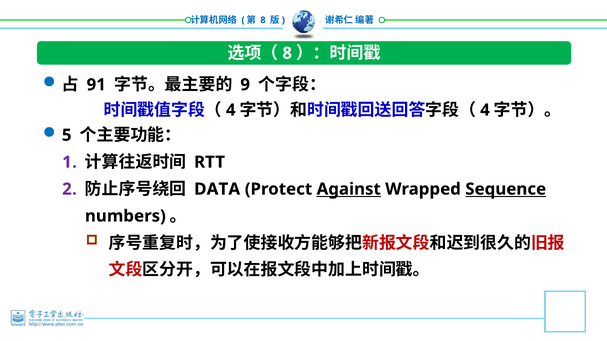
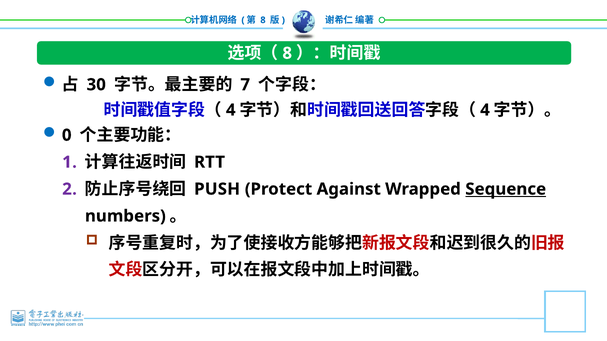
91: 91 -> 30 (96, 85)
9: 9 -> 7 (245, 85)
5: 5 -> 0 (67, 135)
DATA: DATA -> PUSH (217, 189)
Against underline: present -> none (349, 189)
